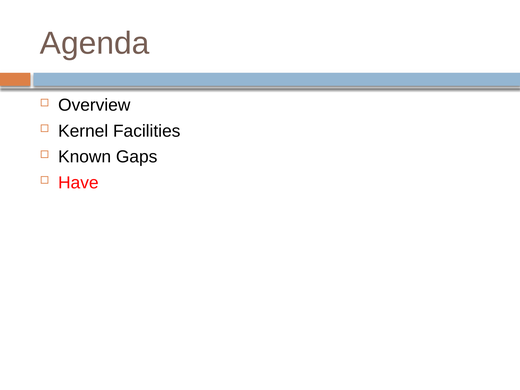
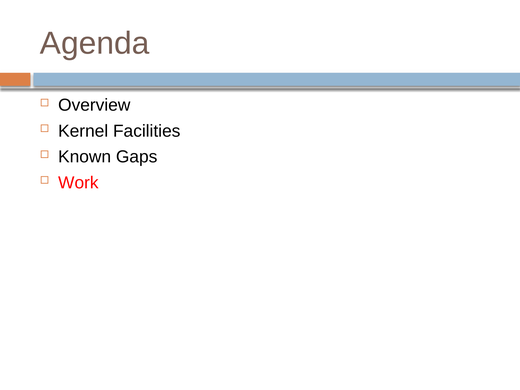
Have: Have -> Work (78, 183)
